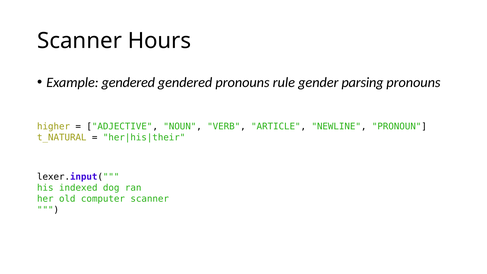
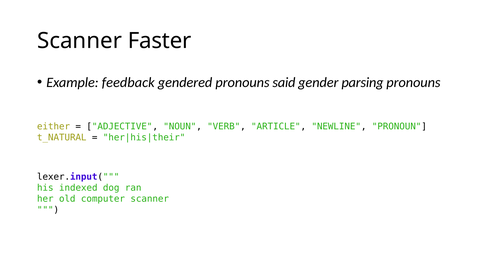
Hours: Hours -> Faster (160, 41)
Example gendered: gendered -> feedback (128, 82)
rule: rule -> said (284, 82)
higher: higher -> either (54, 126)
